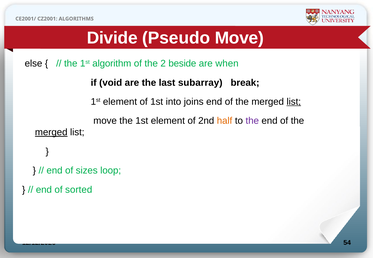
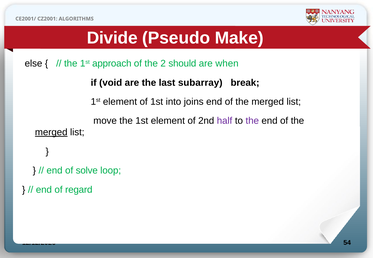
Pseudo Move: Move -> Make (239, 38)
algorithm: algorithm -> approach (112, 64)
beside: beside -> should (182, 64)
list underline: present -> none (294, 102)
half colour: orange -> purple (225, 121)
sizes: sizes -> solve (87, 171)
sorted: sorted -> regard (79, 190)
